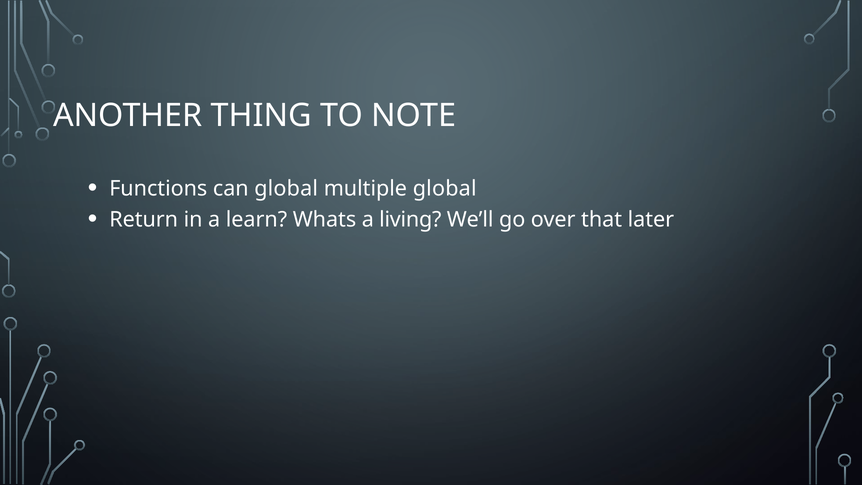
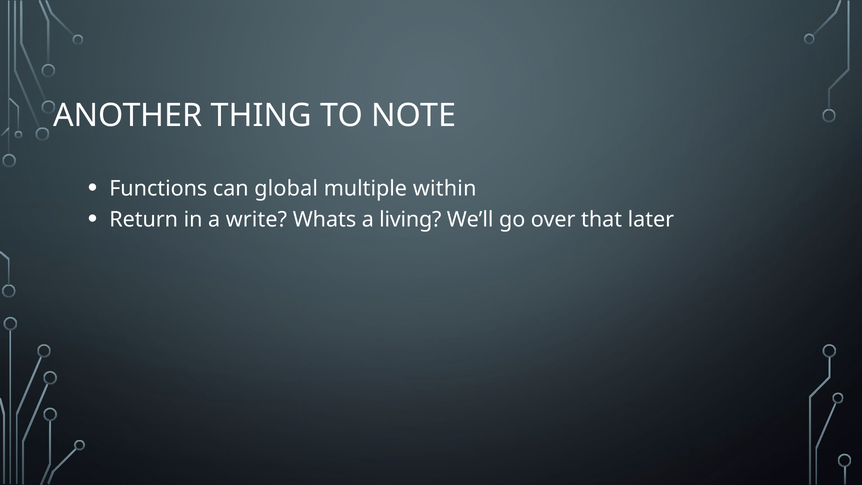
multiple global: global -> within (445, 189)
learn: learn -> write (256, 220)
